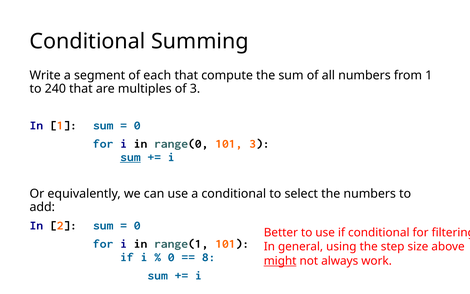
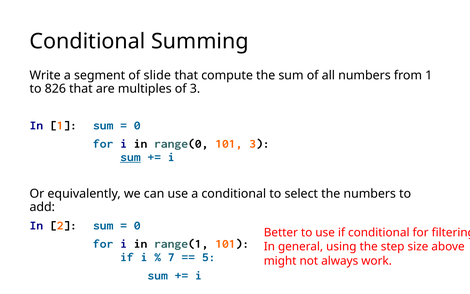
each: each -> slide (157, 75)
240: 240 -> 826 (55, 89)
0: 0 -> 7 (171, 257)
8: 8 -> 5 (209, 257)
might underline: present -> none (280, 261)
